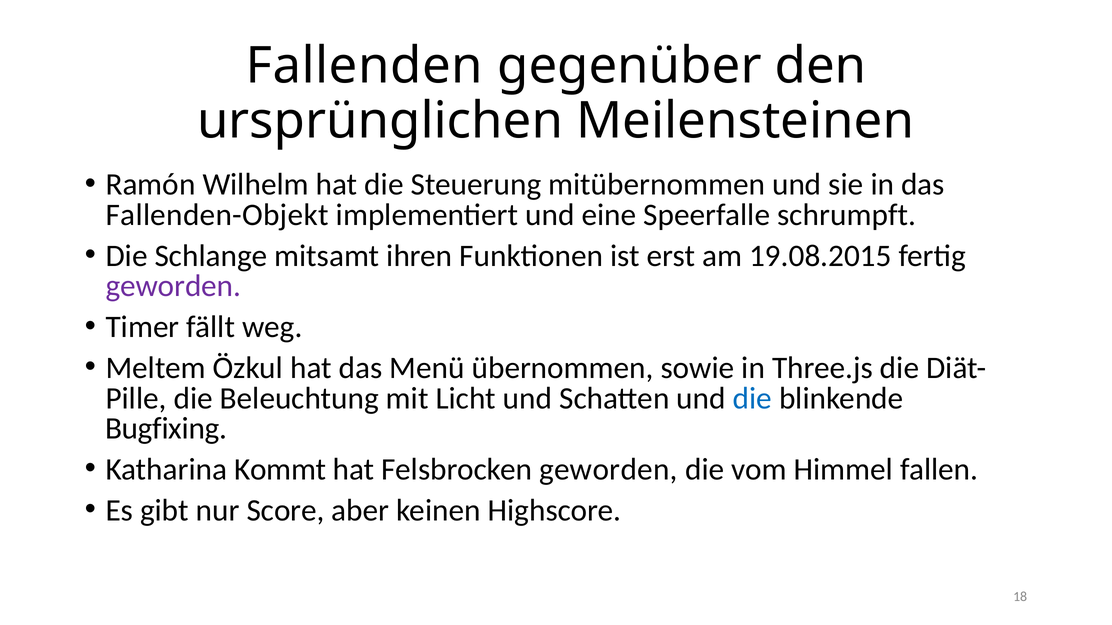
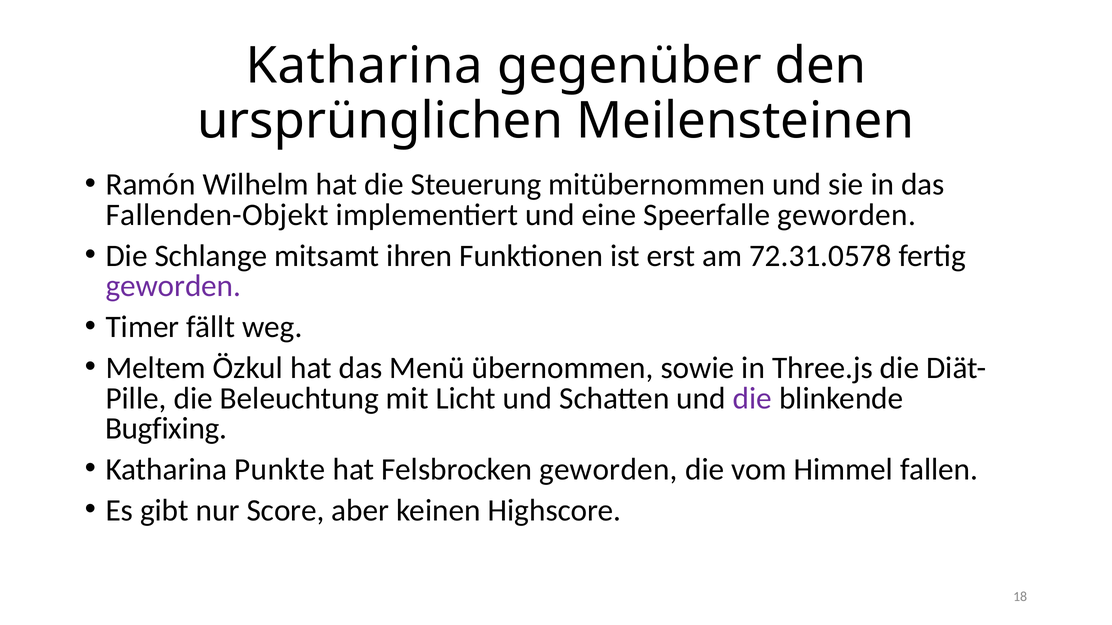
Fallenden: Fallenden -> Katharina (364, 66)
Speerfalle schrumpft: schrumpft -> geworden (847, 215)
19.08.2015: 19.08.2015 -> 72.31.0578 (820, 256)
die colour: blue -> purple (752, 399)
Kommt: Kommt -> Punkte (280, 470)
